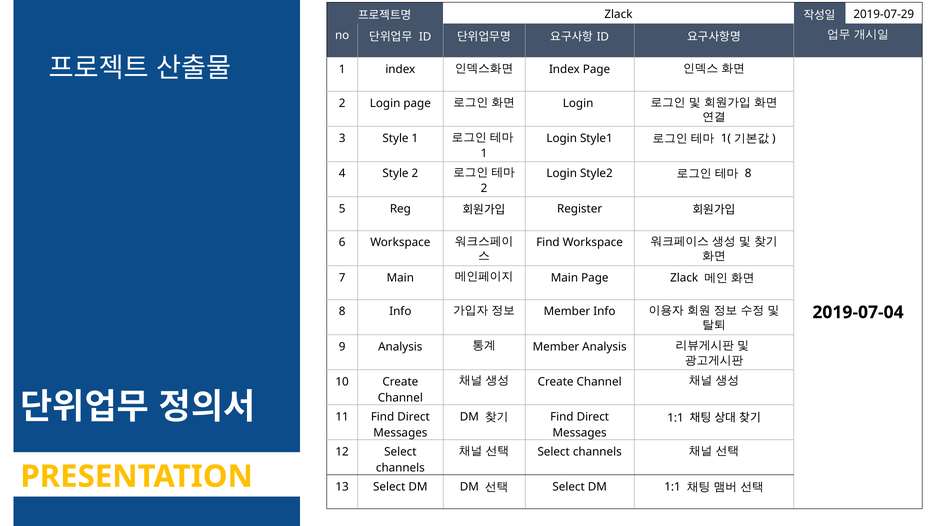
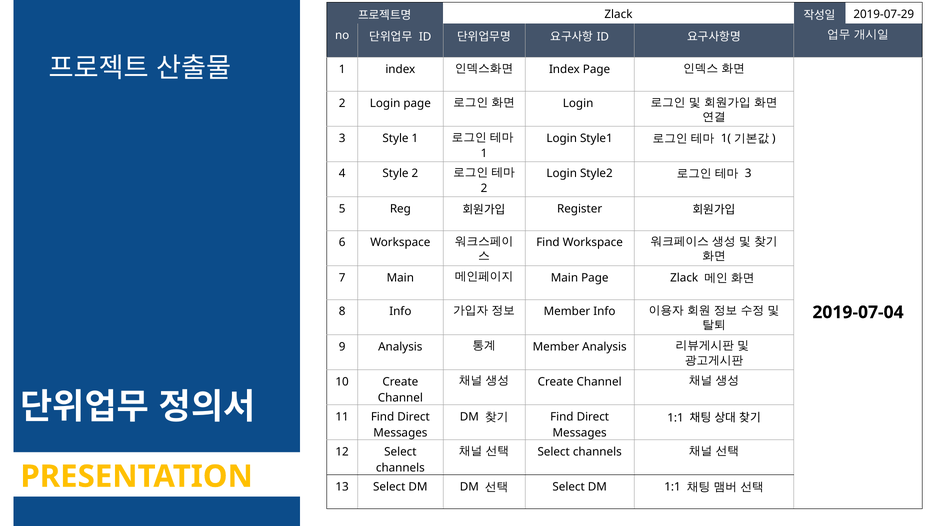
8: 8 -> 3 (748, 173)
